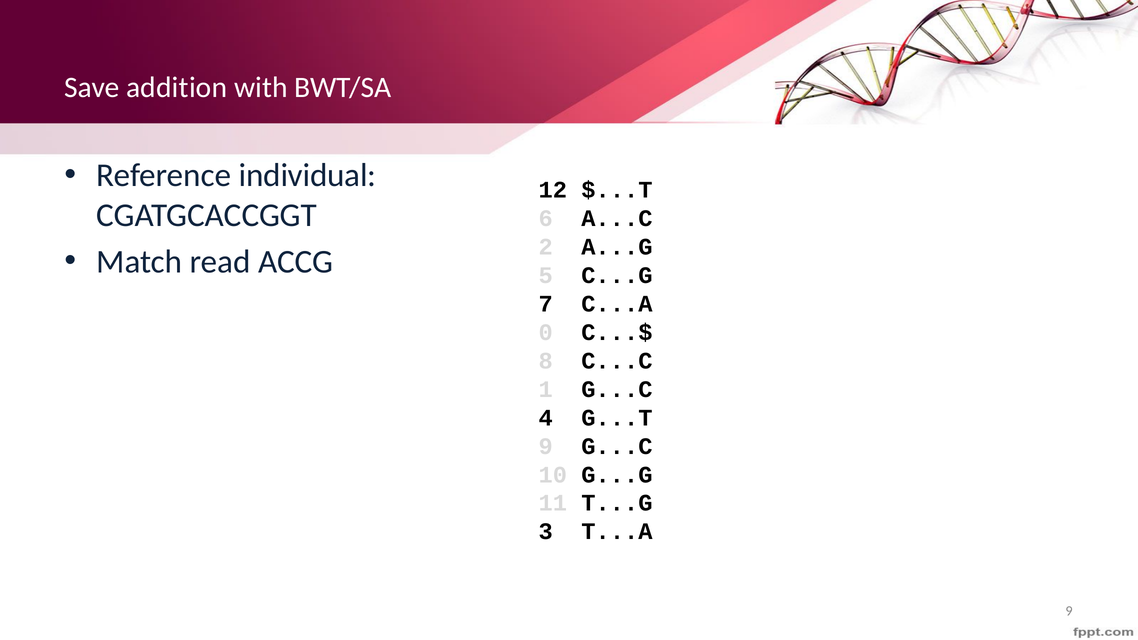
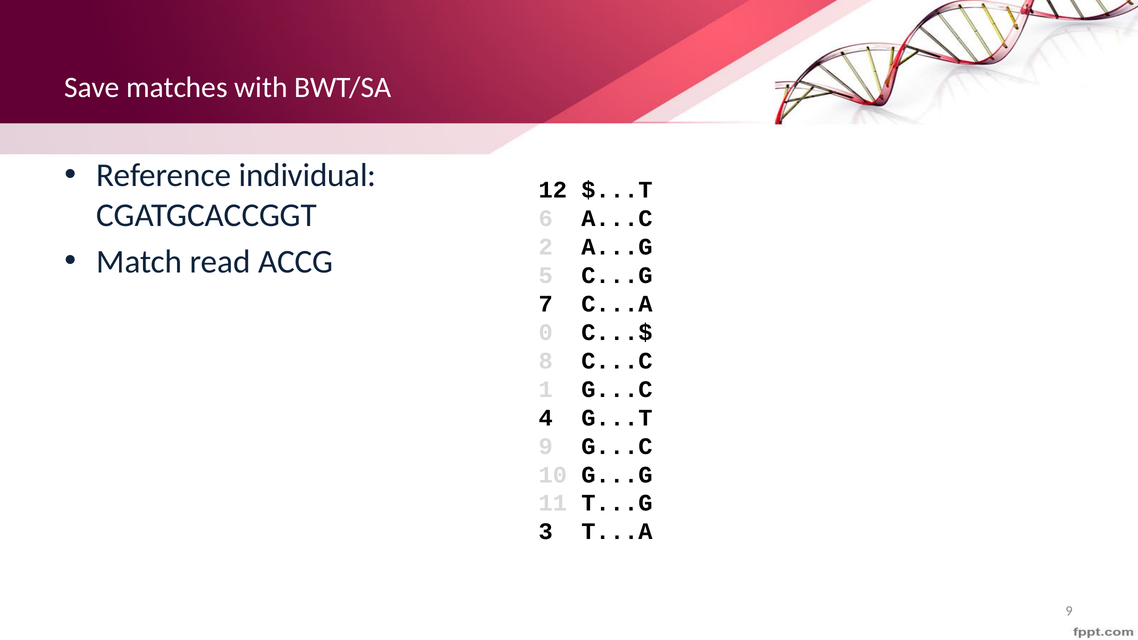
addition: addition -> matches (177, 88)
